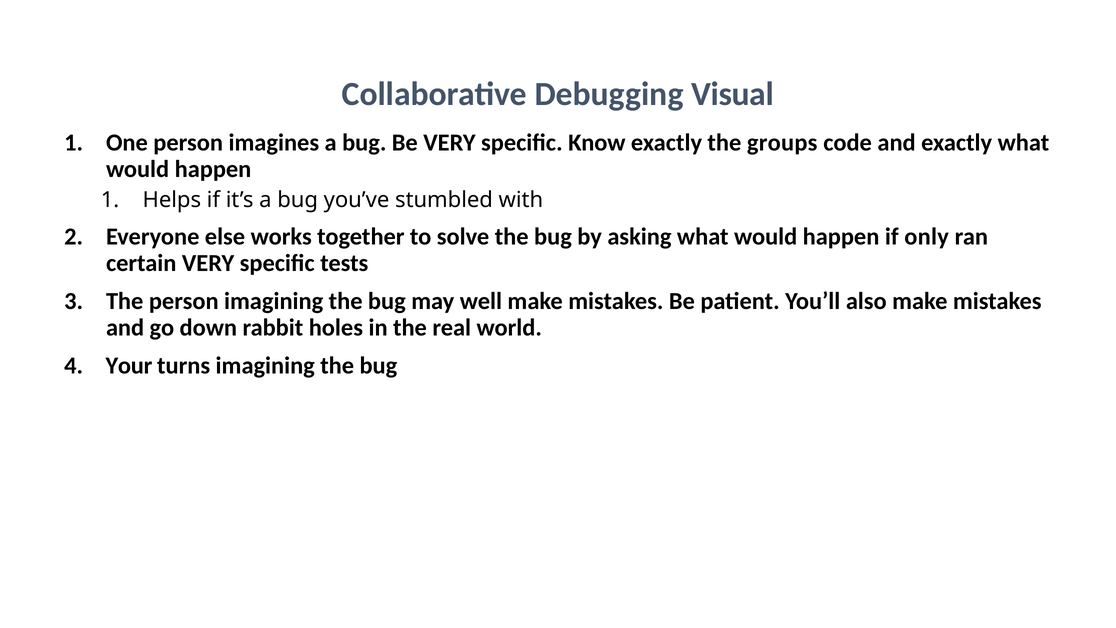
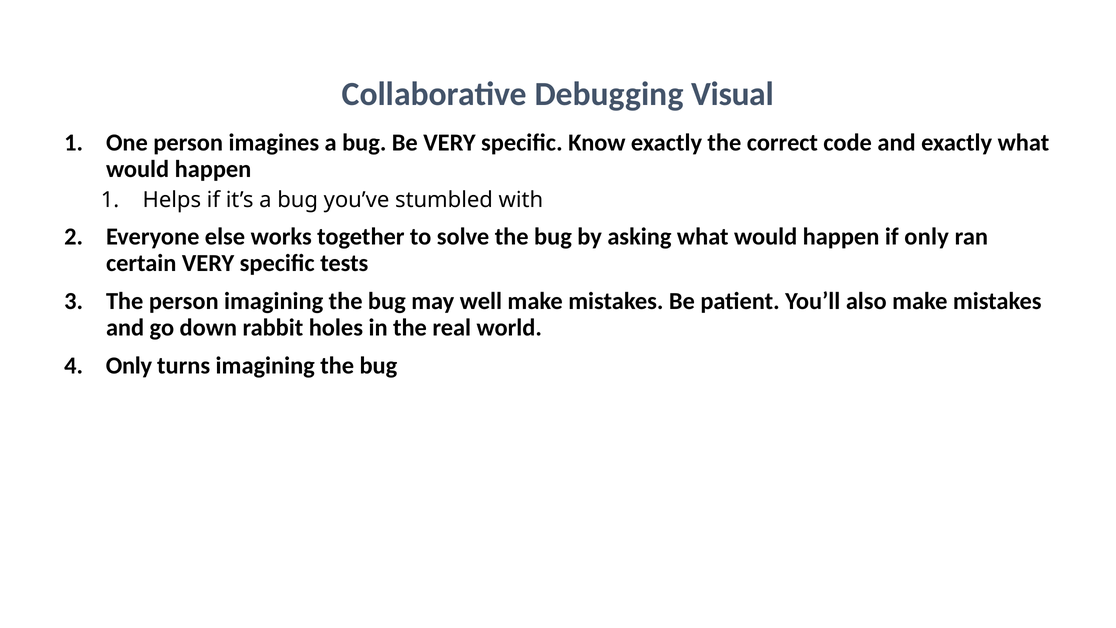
groups: groups -> correct (782, 143)
Your: Your -> Only (129, 365)
